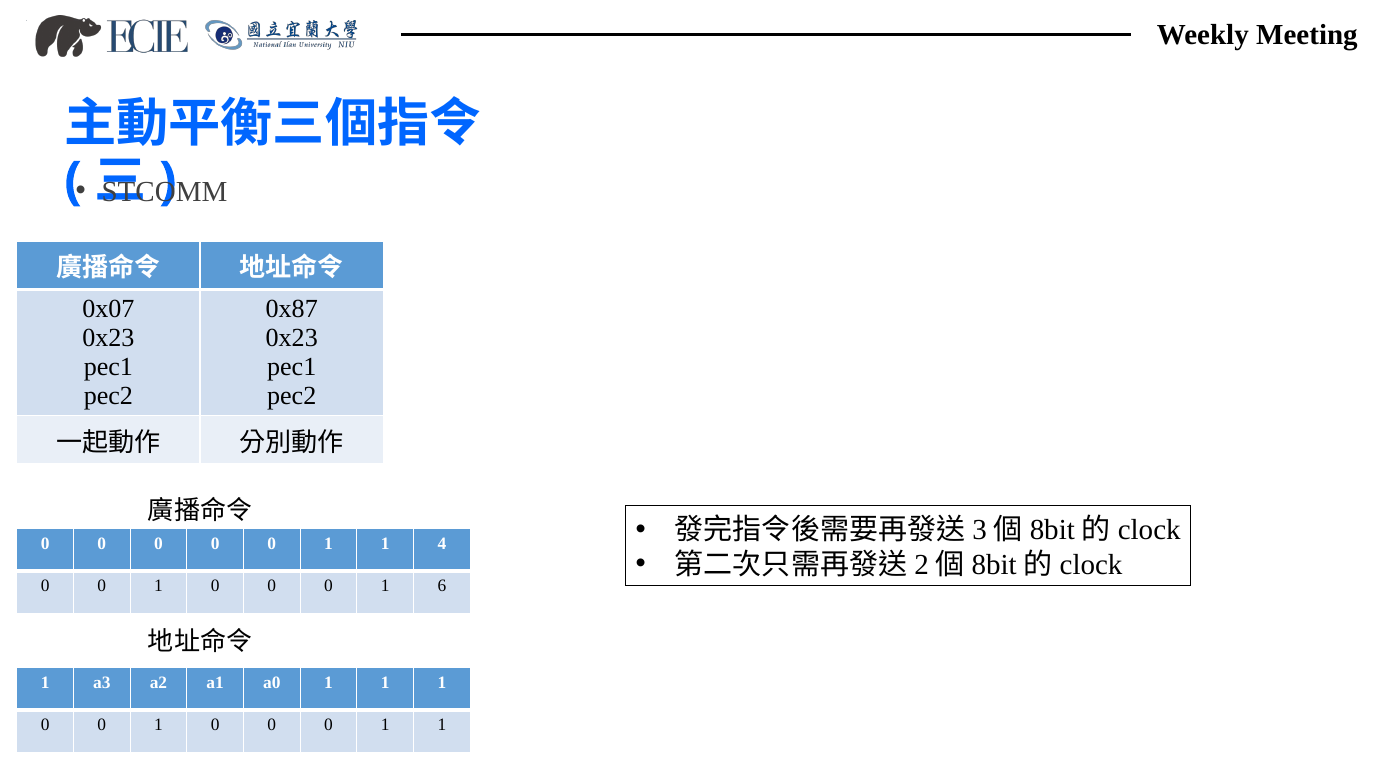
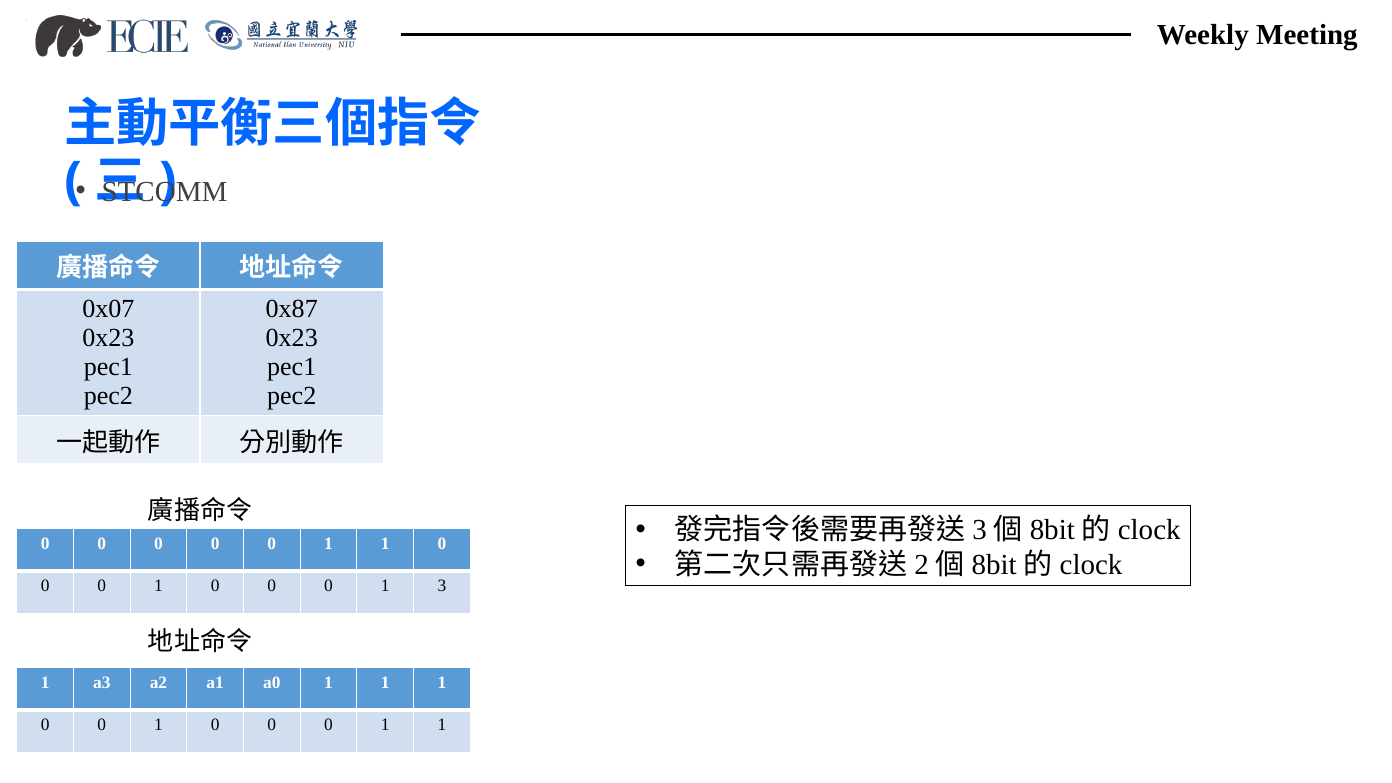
0 1 1 4: 4 -> 0 (442, 544)
6: 6 -> 3 (442, 586)
